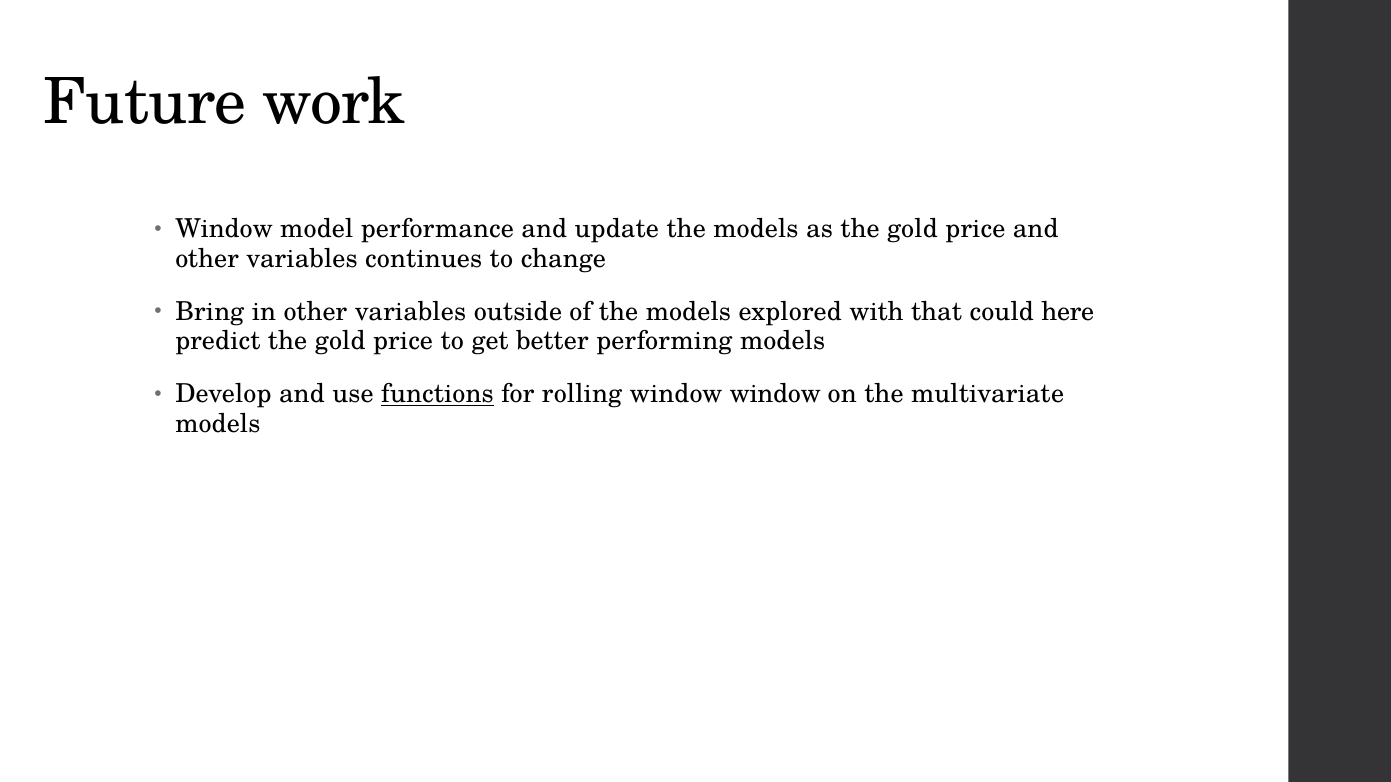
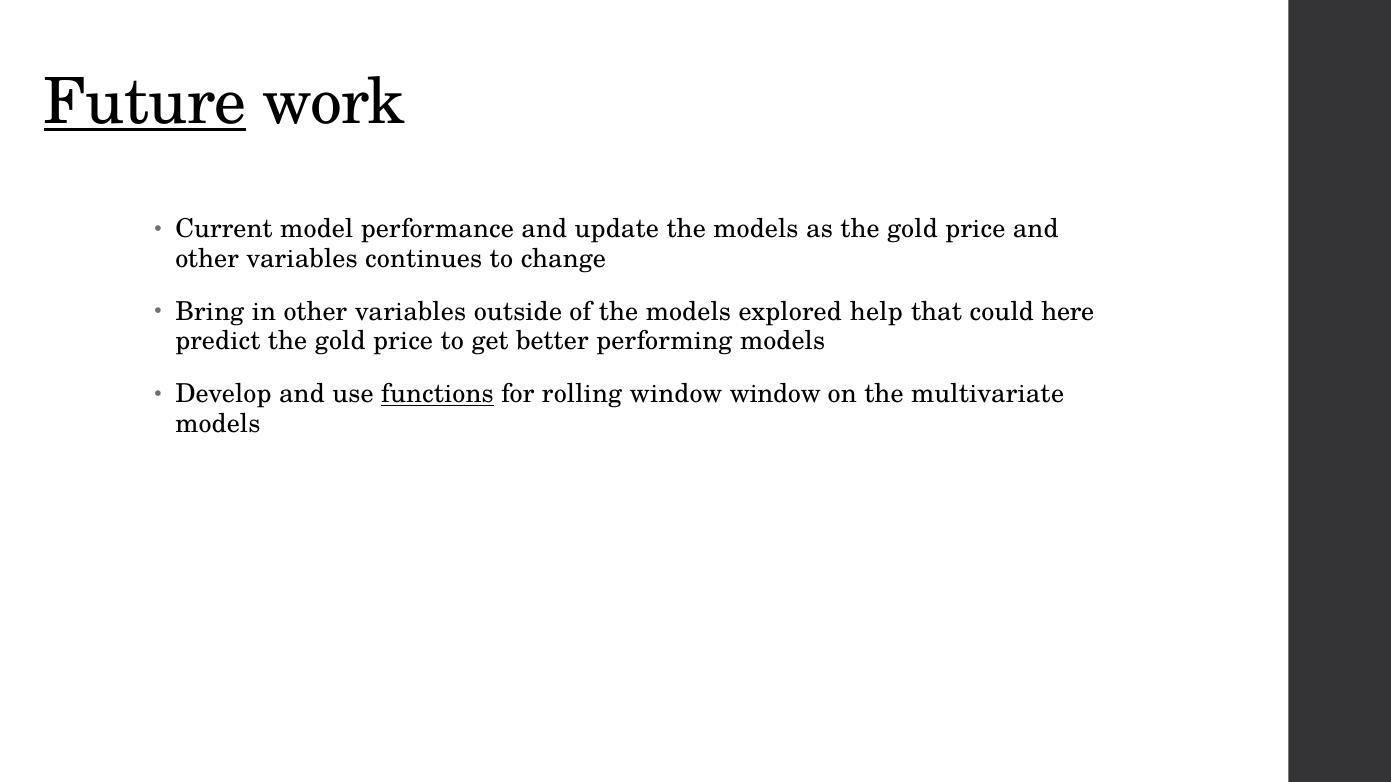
Future underline: none -> present (145, 102)
Window: Window -> Current (224, 229)
with: with -> help (876, 312)
